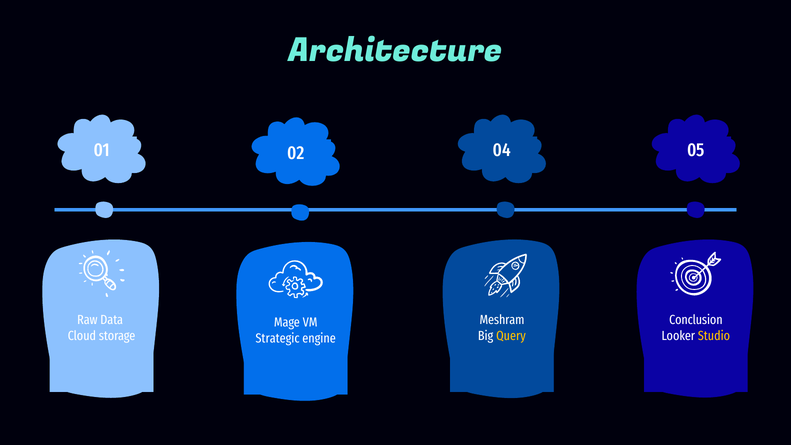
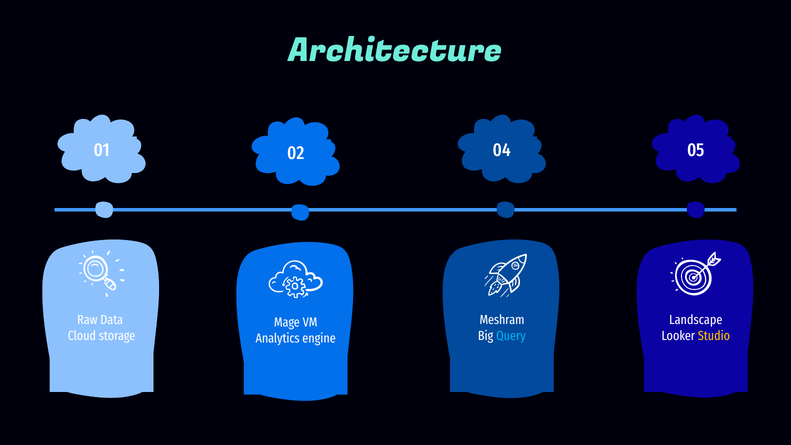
Conclusion: Conclusion -> Landscape (696, 320)
Query colour: yellow -> light blue (511, 336)
Strategic: Strategic -> Analytics (278, 338)
